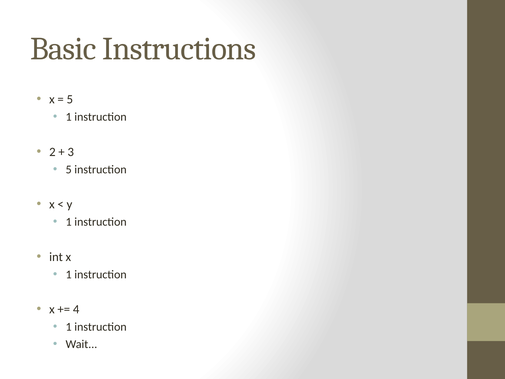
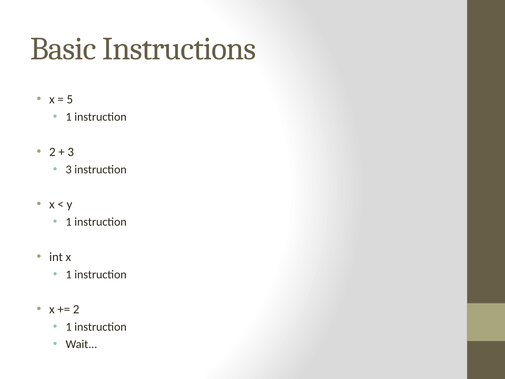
5: 5 -> 3 (69, 169)
4: 4 -> 2 (76, 309)
